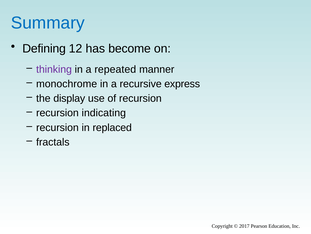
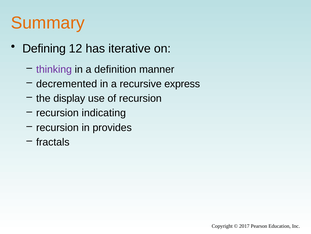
Summary colour: blue -> orange (48, 23)
become: become -> iterative (130, 49)
repeated: repeated -> definition (115, 69)
monochrome: monochrome -> decremented (67, 84)
replaced: replaced -> provides (112, 127)
